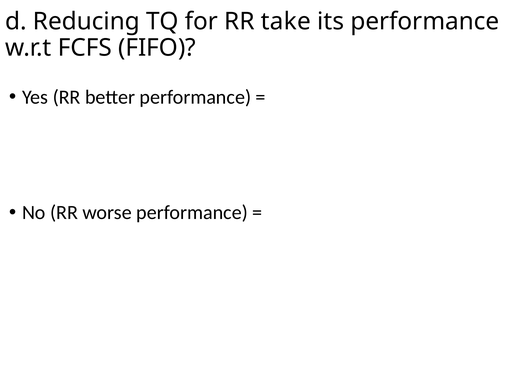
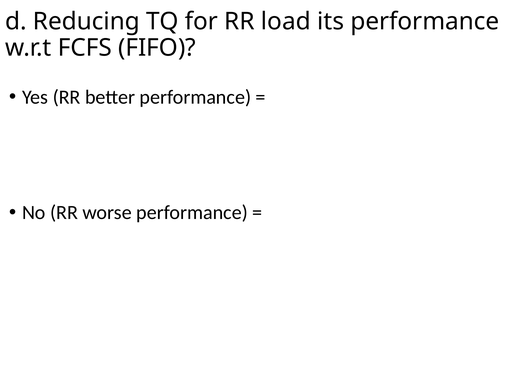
take: take -> load (286, 21)
